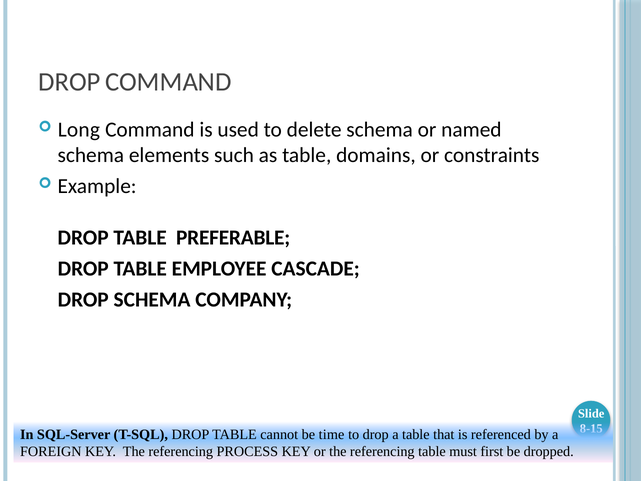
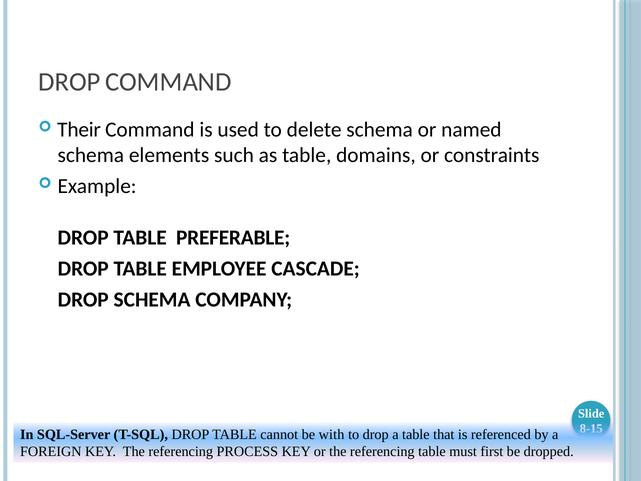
Long: Long -> Their (79, 130)
time: time -> with (332, 434)
